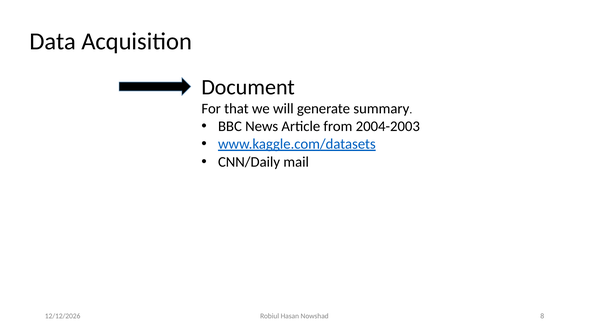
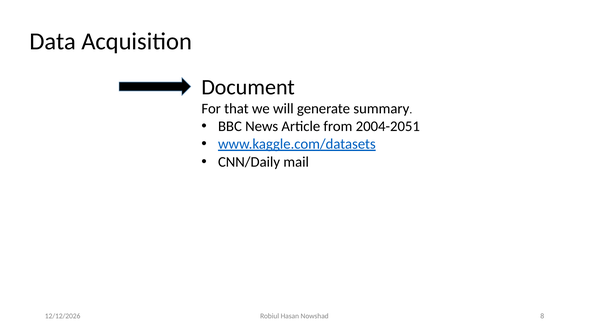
2004-2003: 2004-2003 -> 2004-2051 (388, 127)
